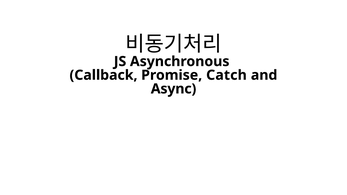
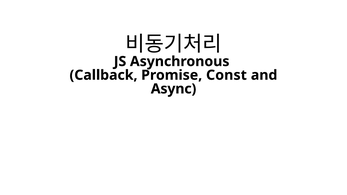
Catch: Catch -> Const (226, 75)
